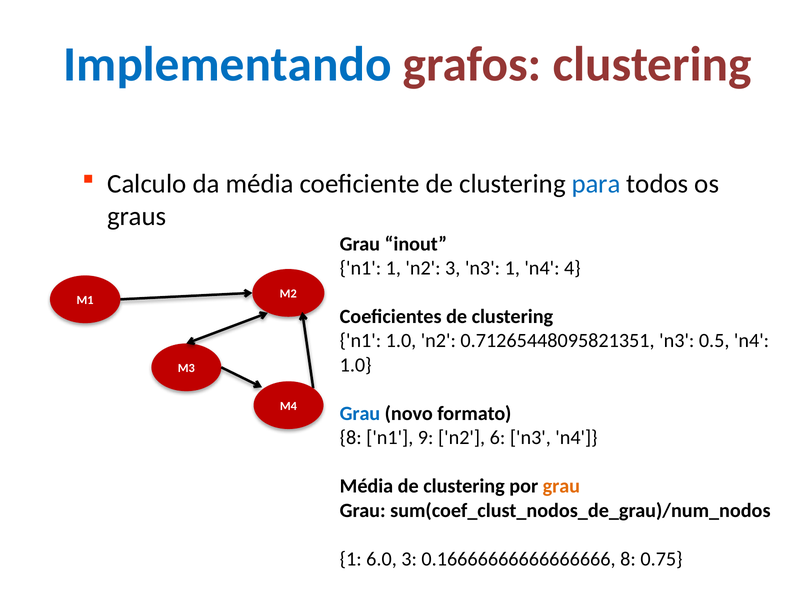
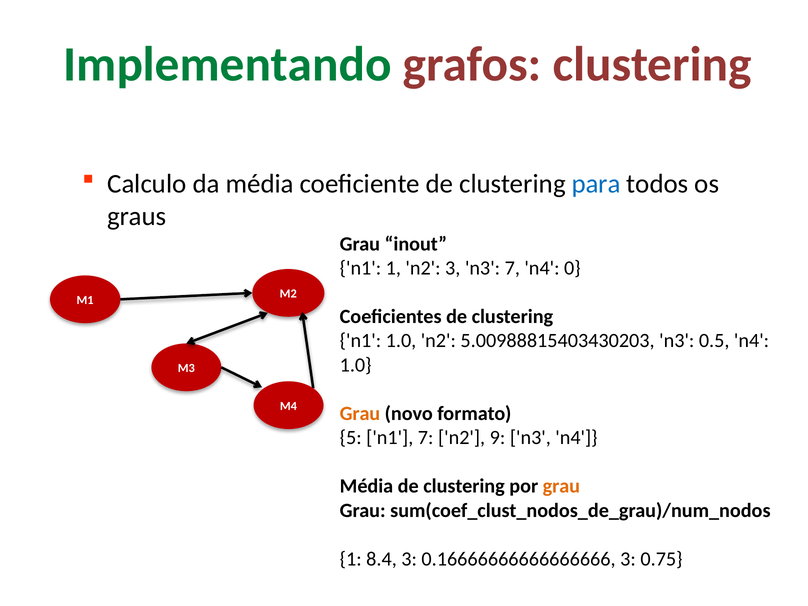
Implementando colour: blue -> green (227, 64)
n3 1: 1 -> 7 (512, 268)
4: 4 -> 0 (572, 268)
0.71265448095821351: 0.71265448095821351 -> 5.00988815403430203 (558, 341)
Grau colour: blue -> orange (360, 414)
8: 8 -> 5 (351, 438)
n1 9: 9 -> 7 (426, 438)
6: 6 -> 9 (498, 438)
6.0: 6.0 -> 8.4 (382, 559)
0.16666666666666666 8: 8 -> 3 (628, 559)
